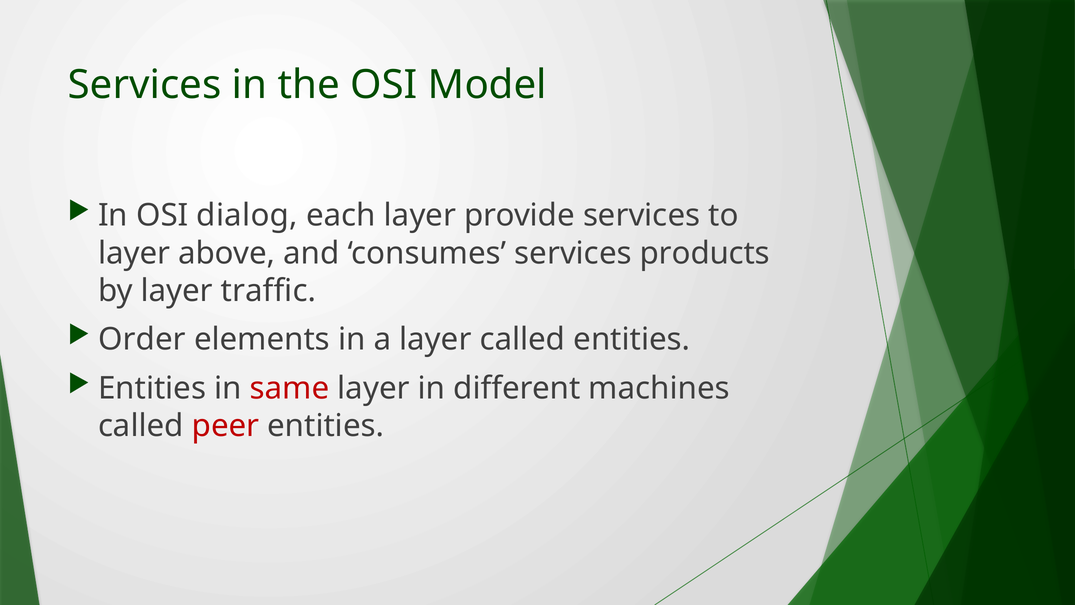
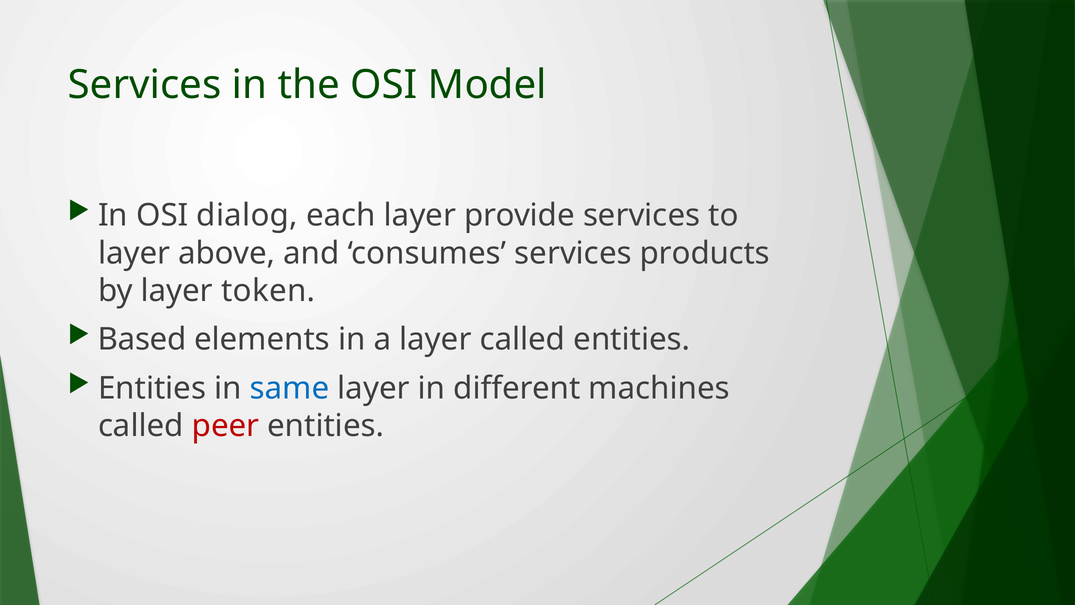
traffic: traffic -> token (268, 291)
Order: Order -> Based (142, 339)
same colour: red -> blue (290, 388)
